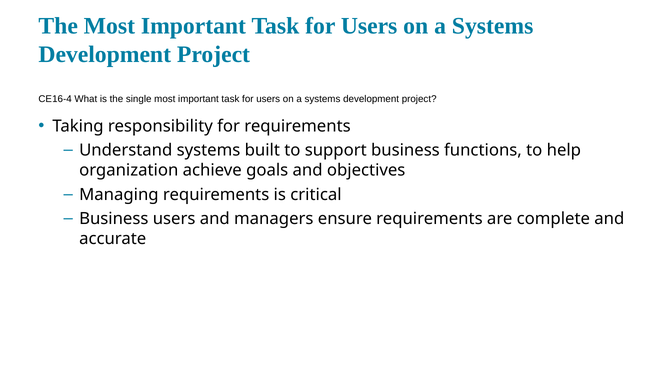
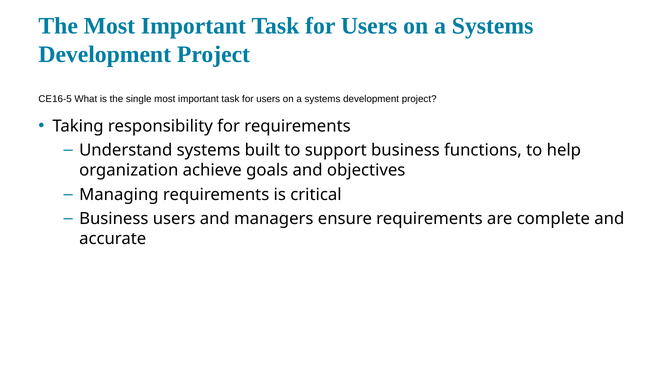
16-4: 16-4 -> 16-5 (62, 99)
